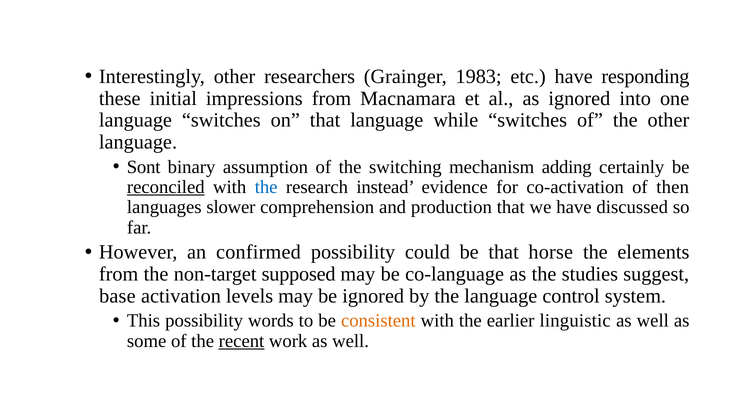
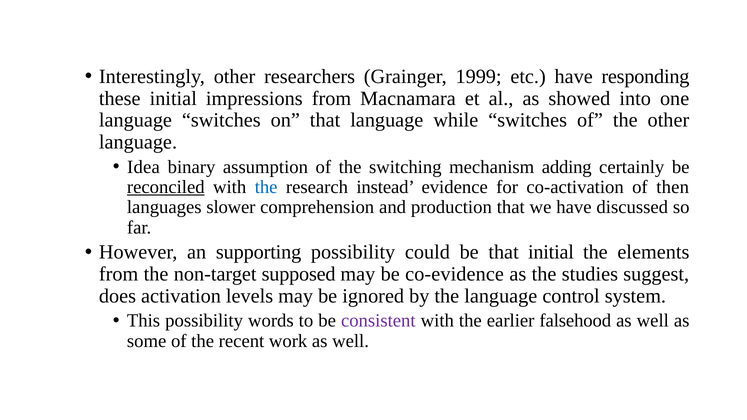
1983: 1983 -> 1999 (479, 77)
as ignored: ignored -> showed (579, 98)
Sont: Sont -> Idea (143, 167)
confirmed: confirmed -> supporting (259, 252)
that horse: horse -> initial (551, 252)
co-language: co-language -> co-evidence (455, 274)
base: base -> does (117, 296)
consistent colour: orange -> purple (378, 321)
linguistic: linguistic -> falsehood (575, 321)
recent underline: present -> none (242, 341)
